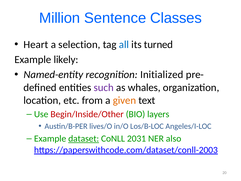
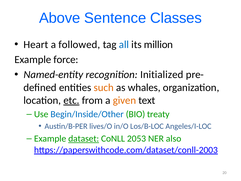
Million: Million -> Above (60, 18)
selection: selection -> followed (79, 45)
turned: turned -> million (158, 45)
likely: likely -> force (66, 60)
such colour: purple -> orange (104, 87)
etc underline: none -> present (71, 100)
Begin/Inside/Other colour: red -> blue (87, 114)
layers: layers -> treaty (158, 114)
2031: 2031 -> 2053 (137, 138)
